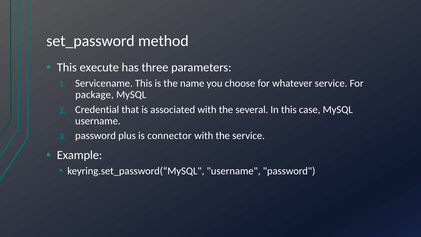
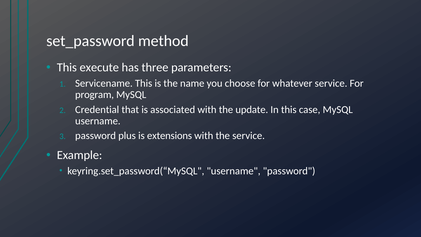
package: package -> program (95, 95)
several: several -> update (252, 110)
connector: connector -> extensions (170, 136)
